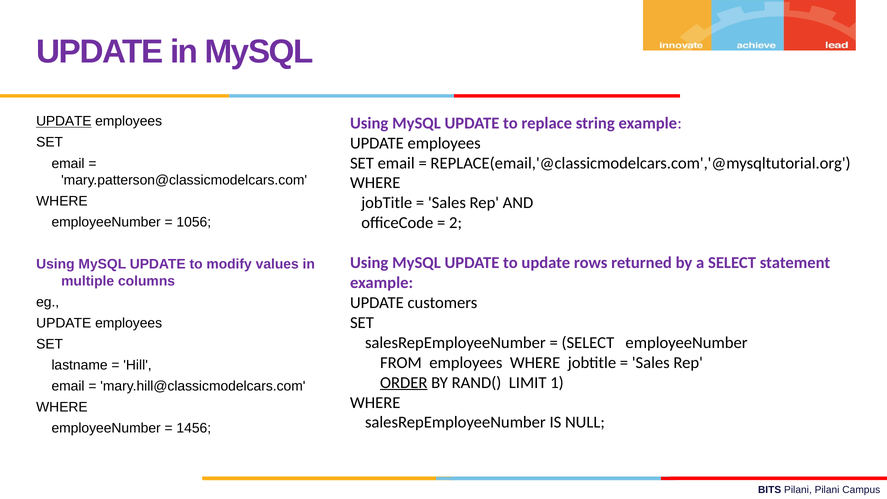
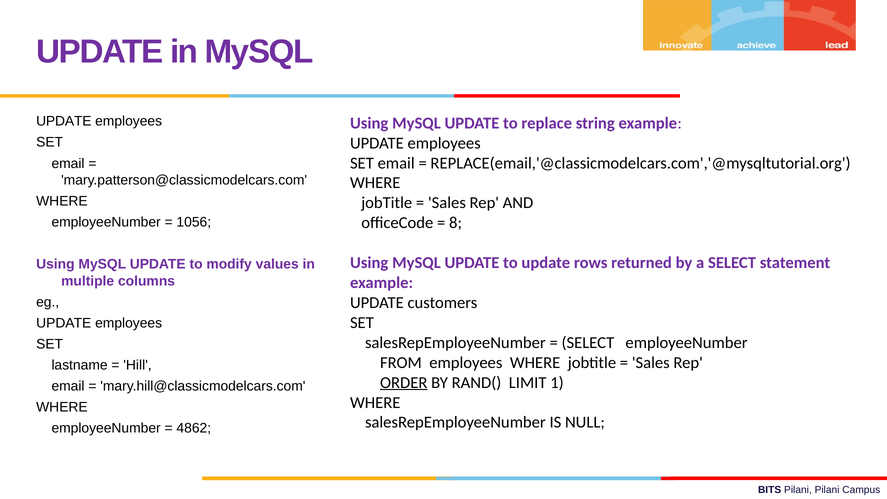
UPDATE underline: present -> none (64, 121)
2: 2 -> 8 (456, 223)
1456: 1456 -> 4862 (194, 428)
